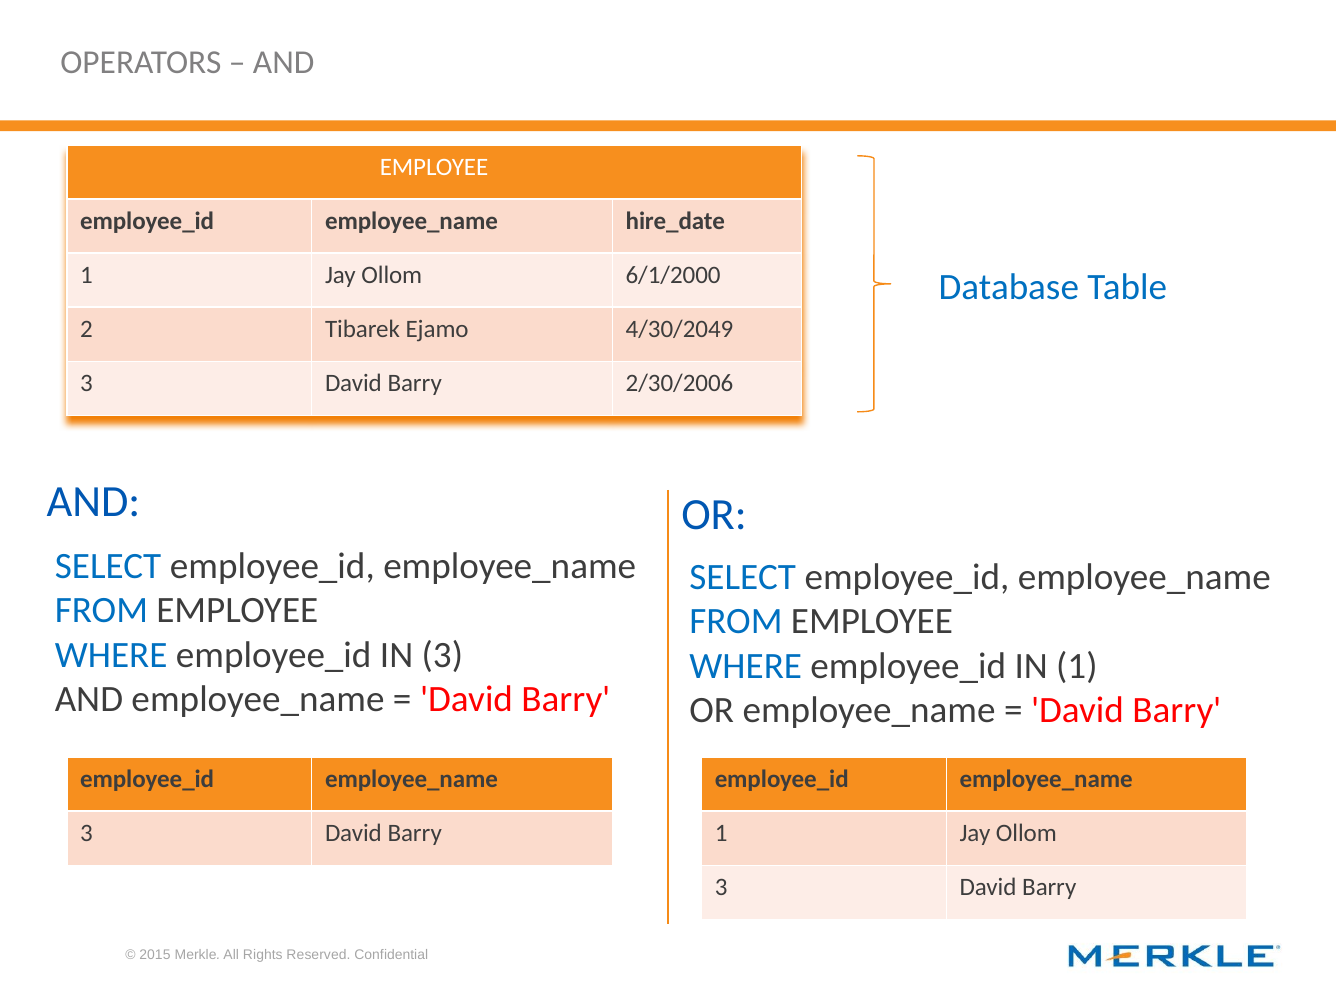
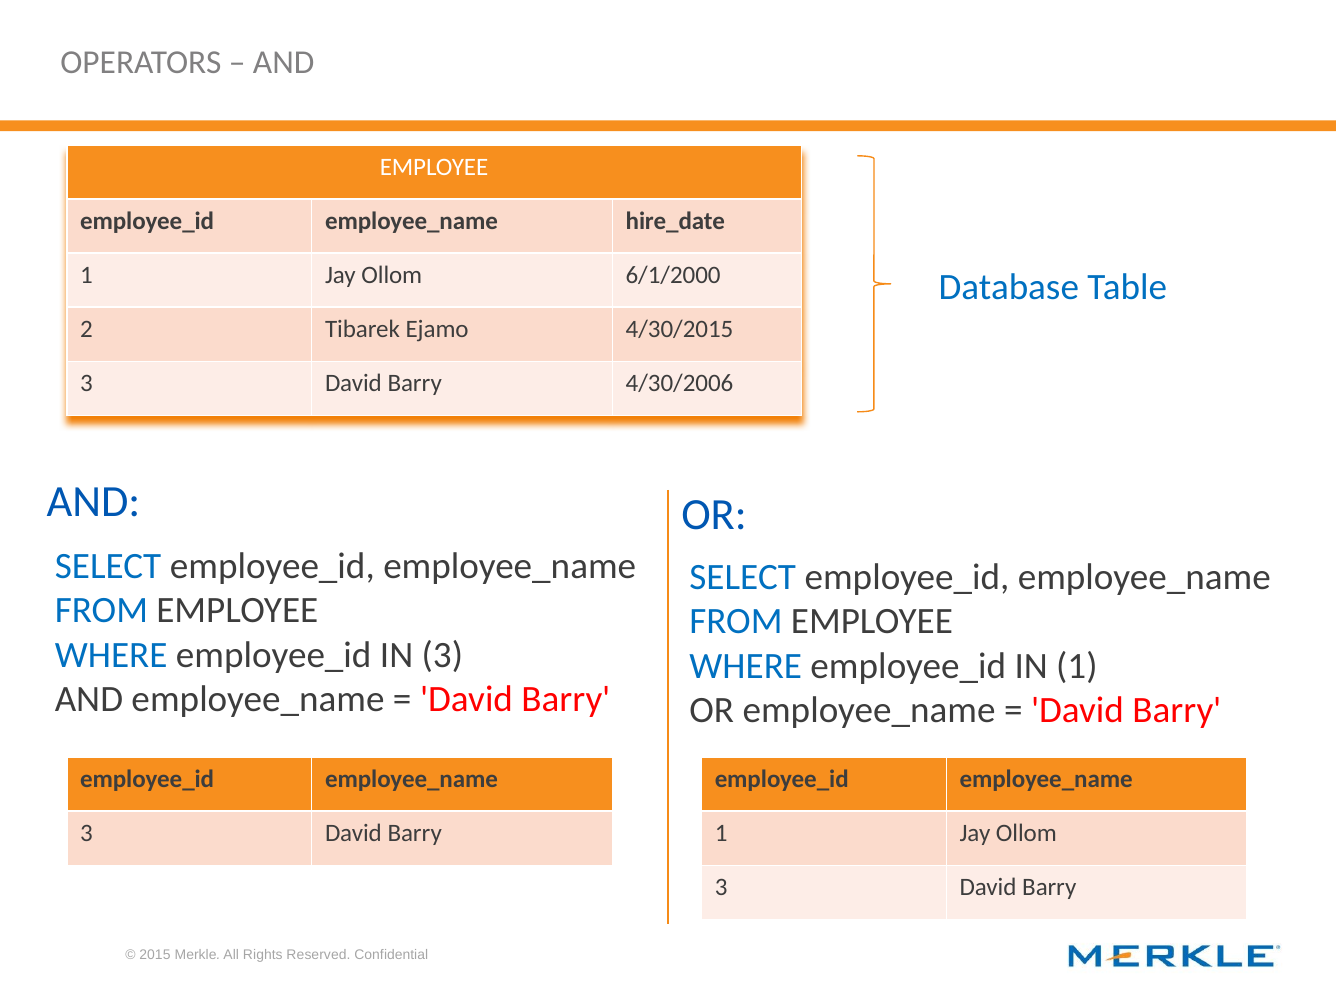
4/30/2049: 4/30/2049 -> 4/30/2015 (680, 330)
2/30/2006: 2/30/2006 -> 4/30/2006 (680, 384)
